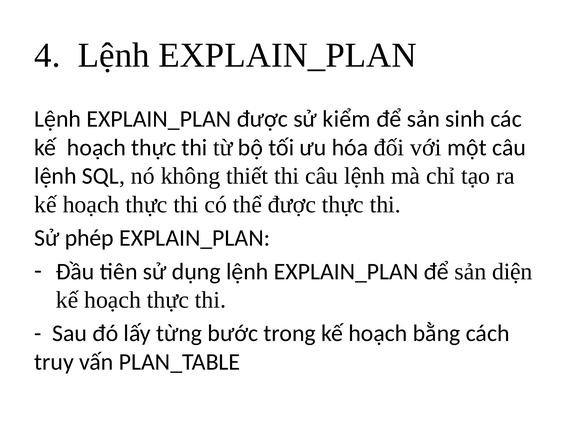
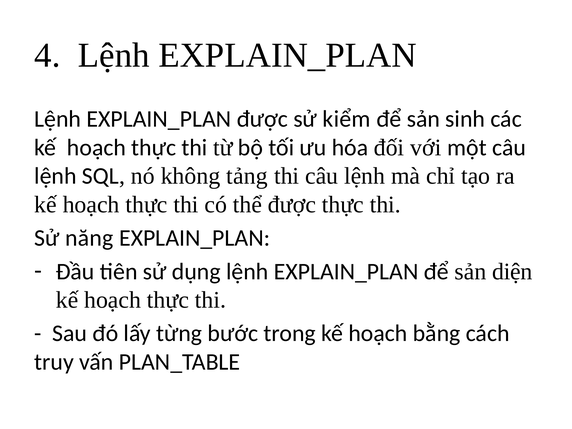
thiết: thiết -> tảng (247, 176)
phép: phép -> năng (89, 238)
